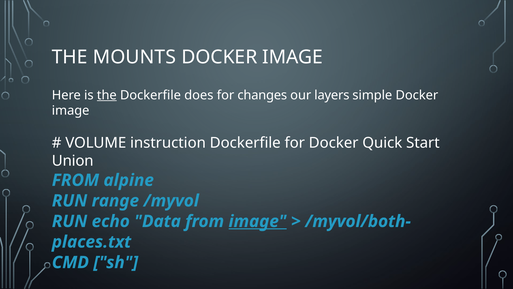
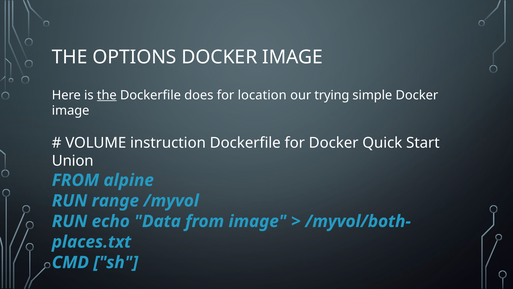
MOUNTS: MOUNTS -> OPTIONS (135, 57)
changes: changes -> location (262, 95)
layers: layers -> trying (332, 95)
image underline: present -> none (258, 221)
